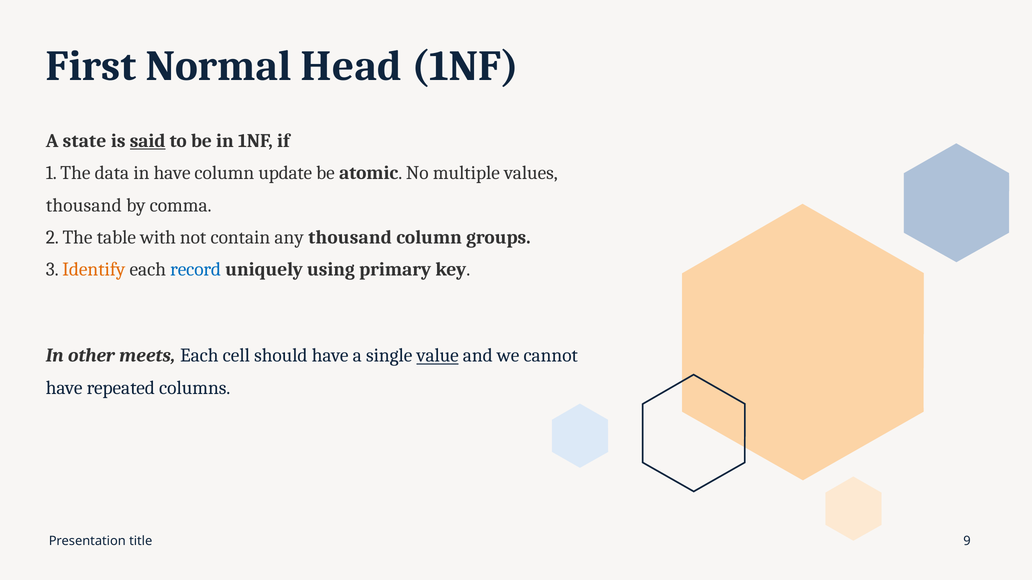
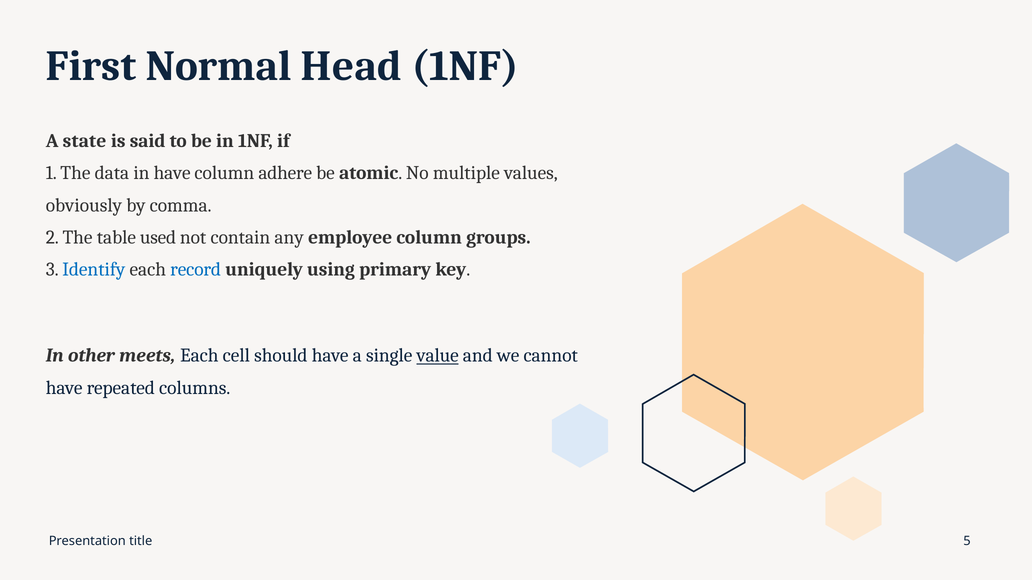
said underline: present -> none (148, 141)
update: update -> adhere (285, 173)
thousand: thousand -> obviously (84, 205)
with: with -> used (158, 238)
any thousand: thousand -> employee (350, 238)
Identify colour: orange -> blue (94, 270)
9: 9 -> 5 (967, 542)
